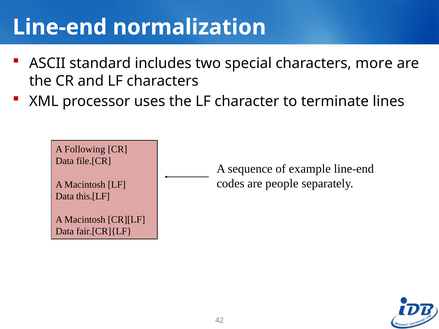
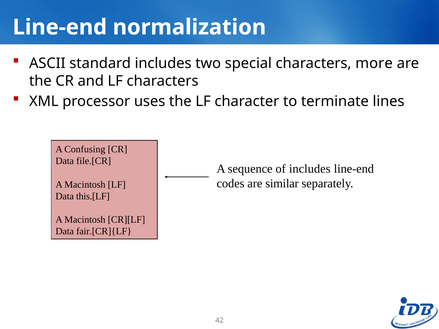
Following: Following -> Confusing (85, 150)
of example: example -> includes (310, 169)
people: people -> similar (282, 184)
